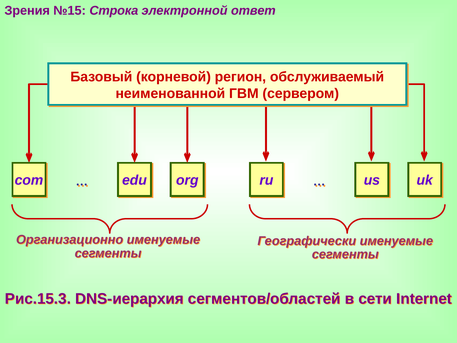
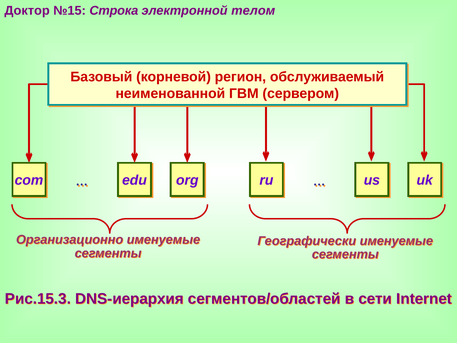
Зрения: Зрения -> Доктор (27, 11)
ответ: ответ -> телом (253, 11)
